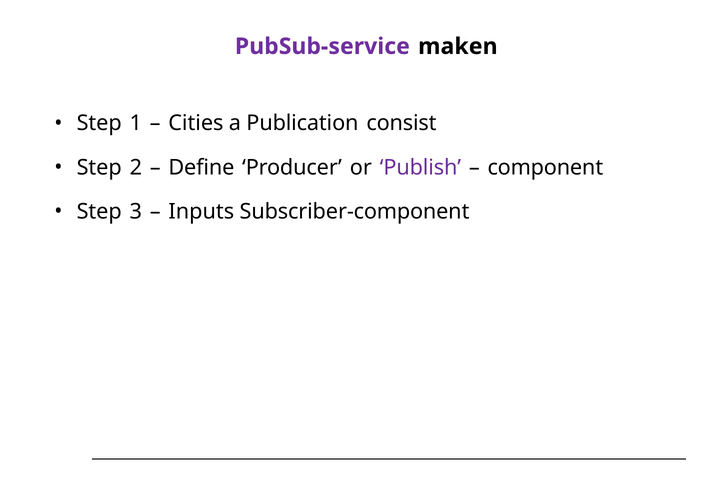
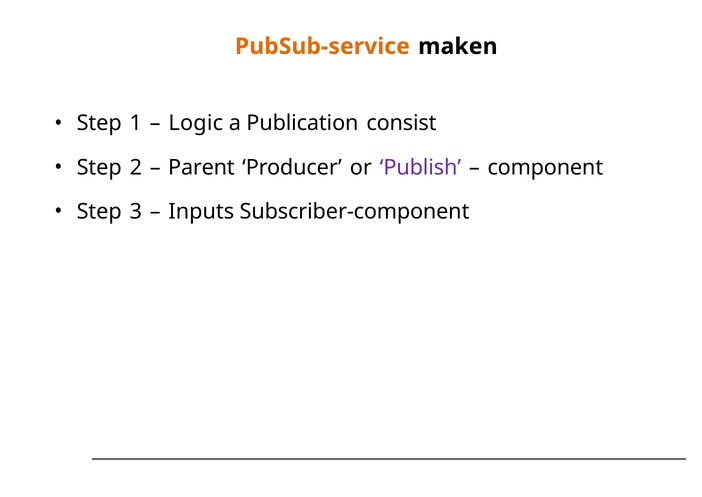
PubSub-service colour: purple -> orange (322, 46)
Cities: Cities -> Logic (196, 123)
Define: Define -> Parent (201, 167)
